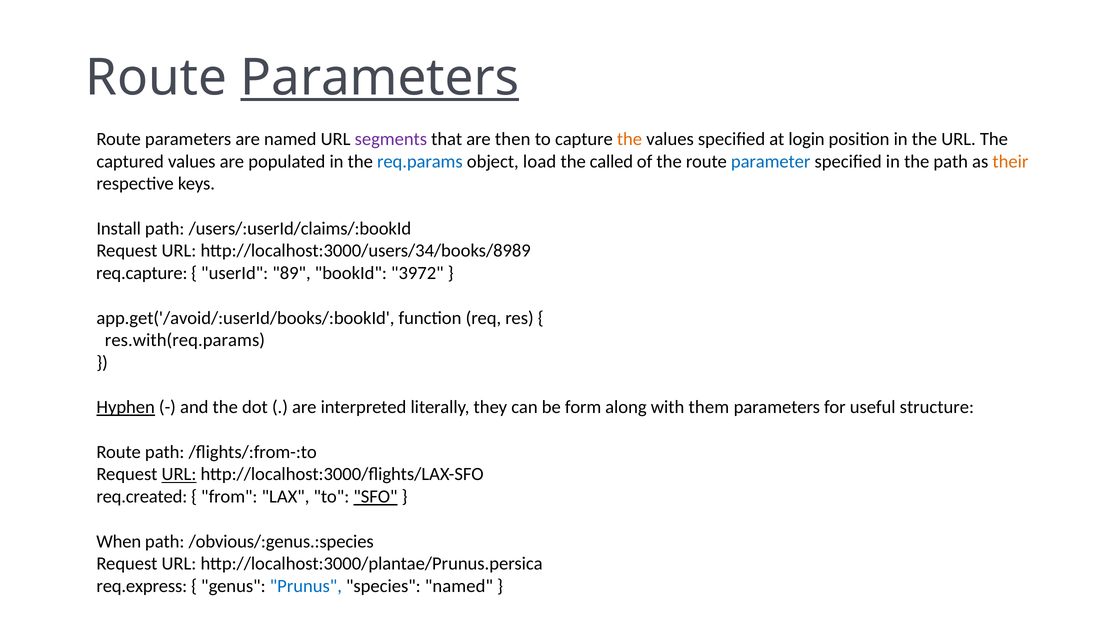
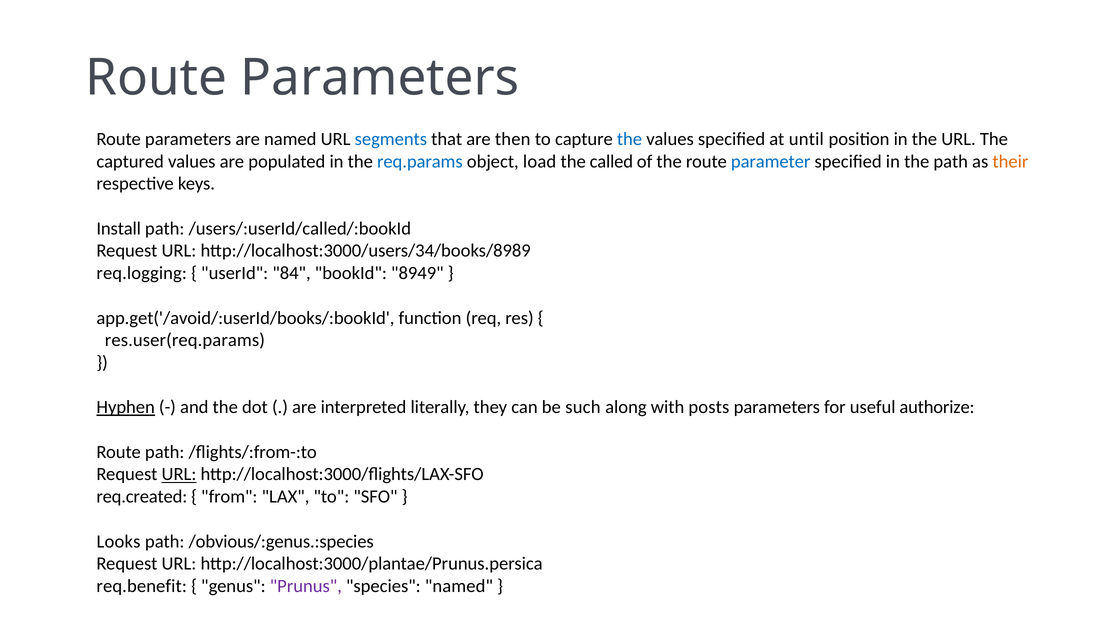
Parameters underline: present -> none (380, 78)
segments colour: purple -> blue (391, 139)
the colour: orange -> blue (629, 139)
login: login -> until (806, 139)
/users/:userId/claims/:bookId: /users/:userId/claims/:bookId -> /users/:userId/called/:bookId (300, 228)
req.capture: req.capture -> req.logging (142, 273)
89: 89 -> 84 (292, 273)
3972: 3972 -> 8949 (417, 273)
res.with(req.params: res.with(req.params -> res.user(req.params (185, 340)
form: form -> such (583, 407)
them: them -> posts (709, 407)
structure: structure -> authorize (937, 407)
SFO underline: present -> none (375, 497)
When: When -> Looks (119, 541)
req.express: req.express -> req.benefit (142, 586)
Prunus colour: blue -> purple (306, 586)
